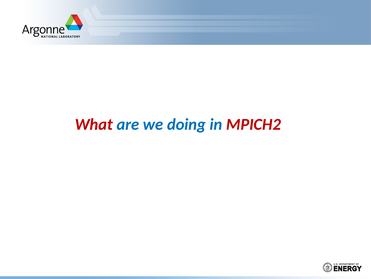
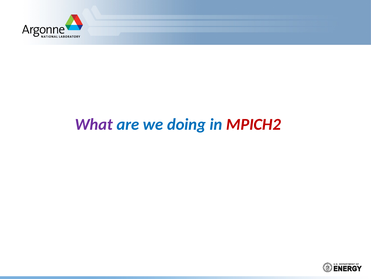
What colour: red -> purple (94, 124)
